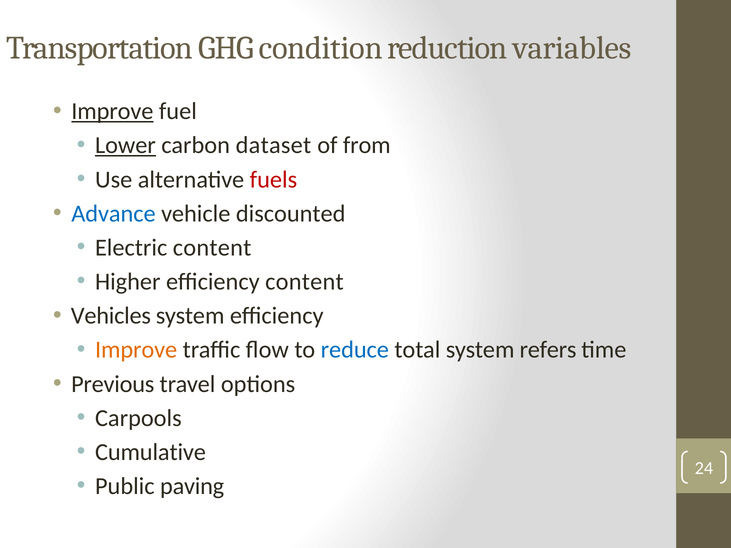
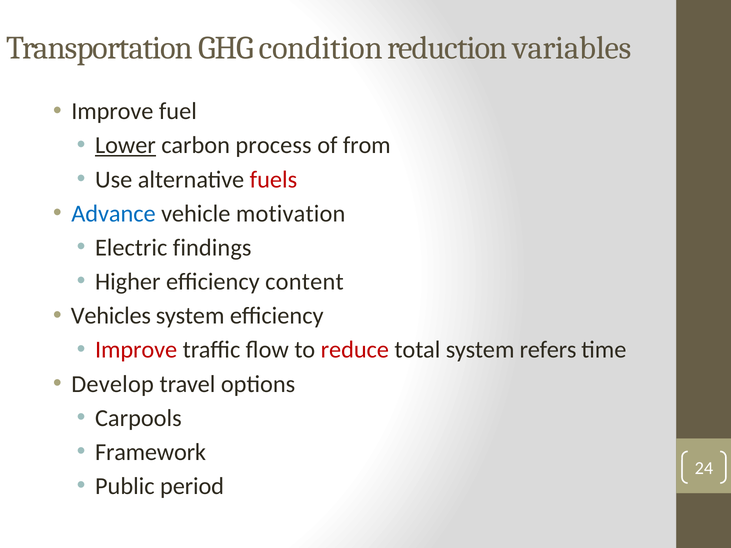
Improve underline: present -> none (112, 111)
dataset: dataset -> process (274, 145)
discounted: discounted -> motivation (291, 214)
Electric content: content -> findings (212, 248)
Improve colour: orange -> red (136, 350)
reduce colour: blue -> red (355, 350)
Previous: Previous -> Develop (113, 384)
Cumulative: Cumulative -> Framework (151, 452)
paving: paving -> period (192, 487)
